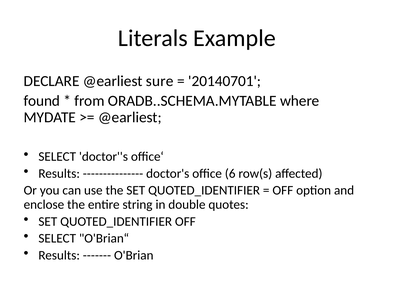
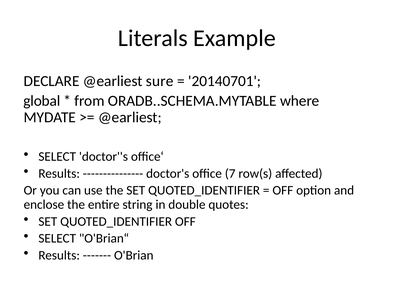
found: found -> global (42, 101)
6: 6 -> 7 (230, 174)
